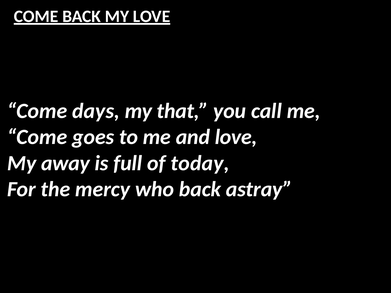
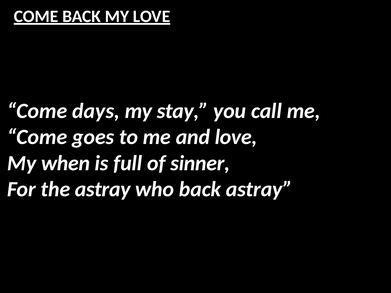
that: that -> stay (183, 111)
away: away -> when (66, 163)
today: today -> sinner (200, 163)
the mercy: mercy -> astray (103, 189)
